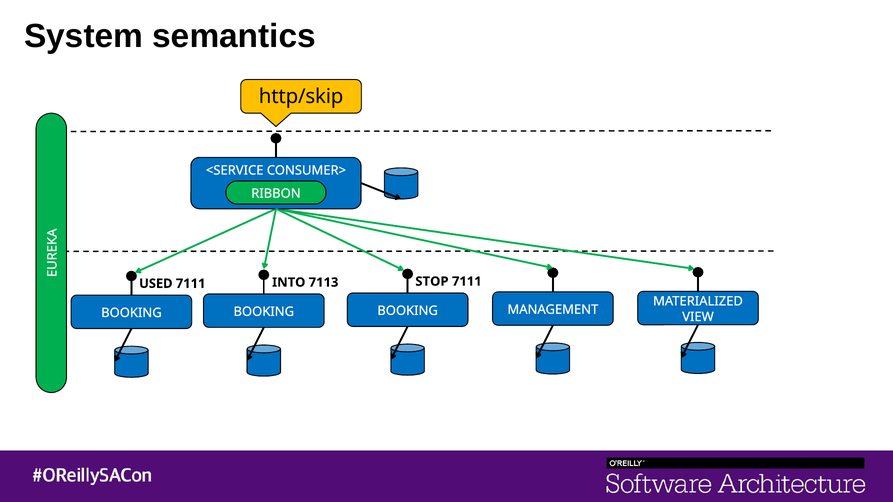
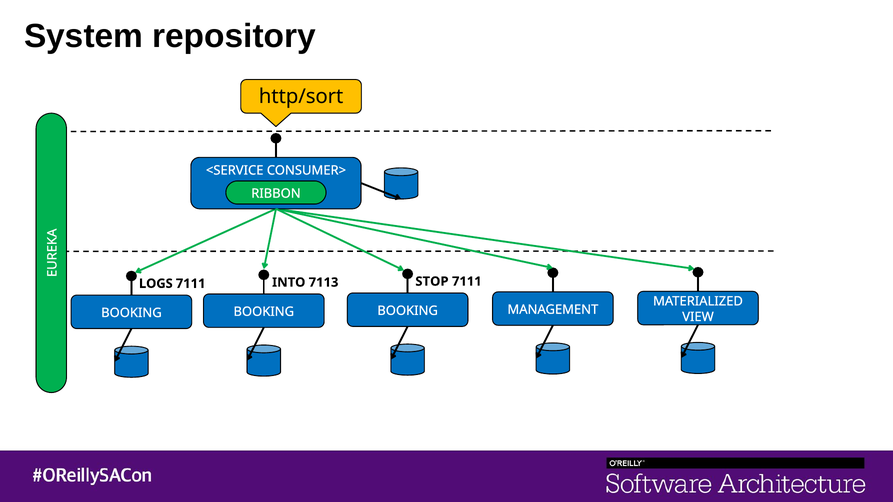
semantics: semantics -> repository (234, 36)
http/skip: http/skip -> http/sort (301, 97)
USED: USED -> LOGS (156, 284)
